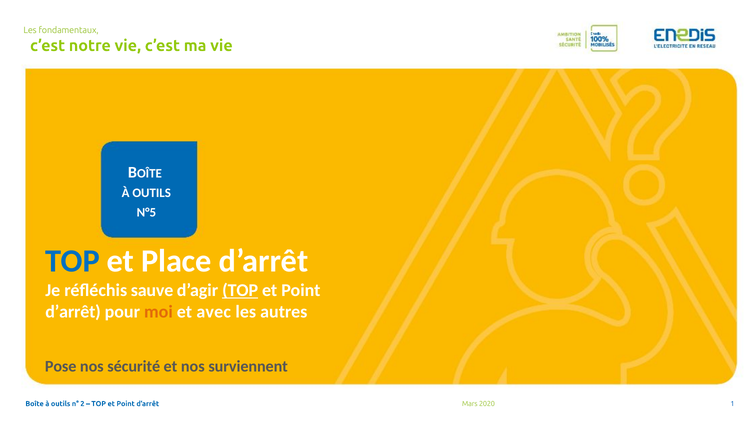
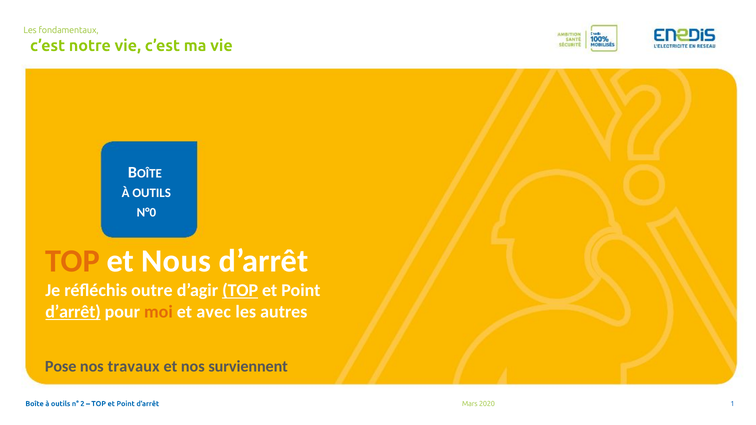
N°5: N°5 -> N°0 (146, 213)
TOP colour: blue -> orange (72, 261)
Place: Place -> Nous (176, 261)
sauve: sauve -> outre (152, 290)
d’arrêt underline: none -> present (73, 312)
sécurité: sécurité -> travaux (134, 367)
